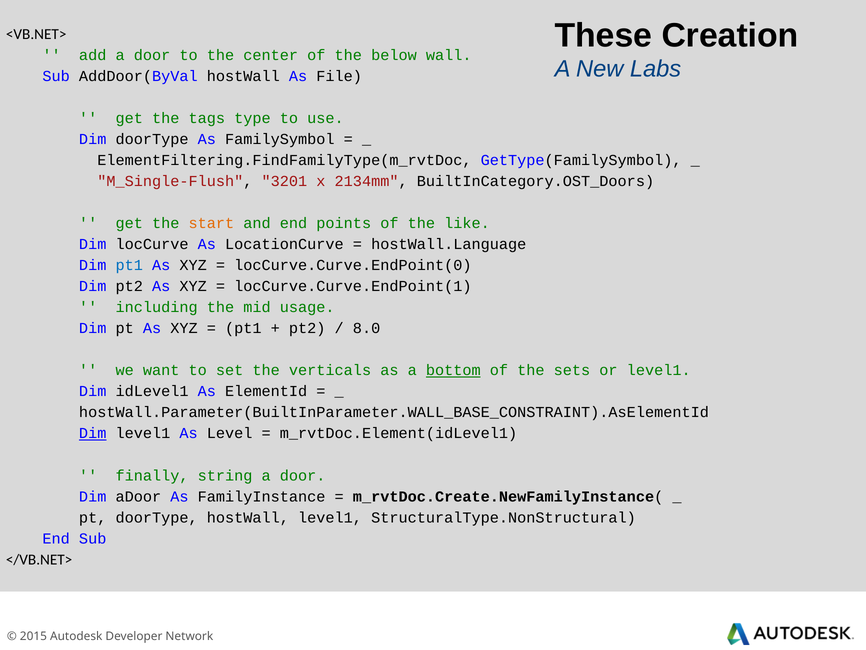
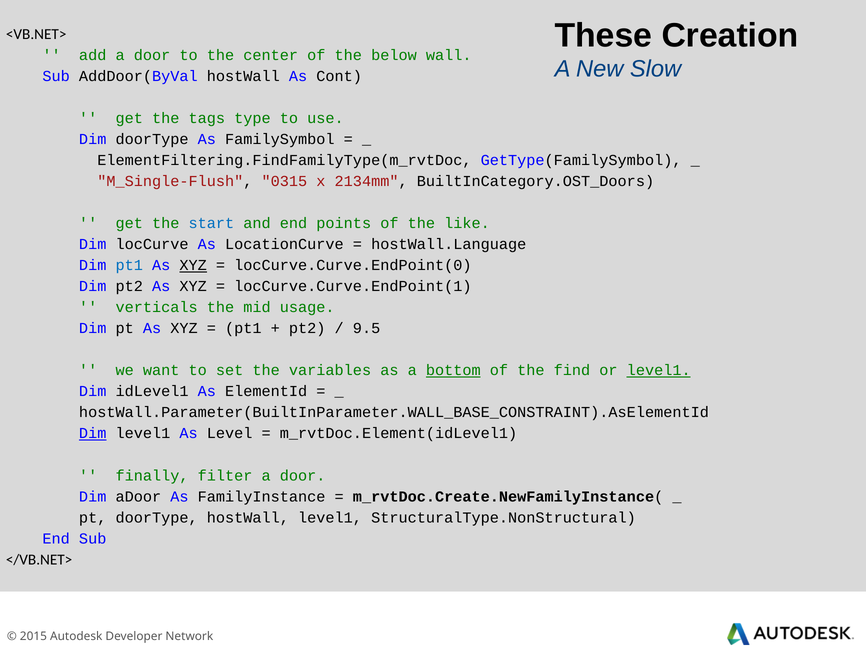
Labs: Labs -> Slow (656, 69)
File: File -> Cont (339, 76)
3201: 3201 -> 0315 (284, 181)
start colour: orange -> blue (211, 223)
XYZ underline: none -> present (193, 265)
including: including -> verticals (157, 307)
8.0: 8.0 -> 9.5 (367, 328)
verticals: verticals -> variables (330, 370)
sets: sets -> find (572, 370)
level1 underline: none -> present (659, 370)
string: string -> filter (225, 475)
